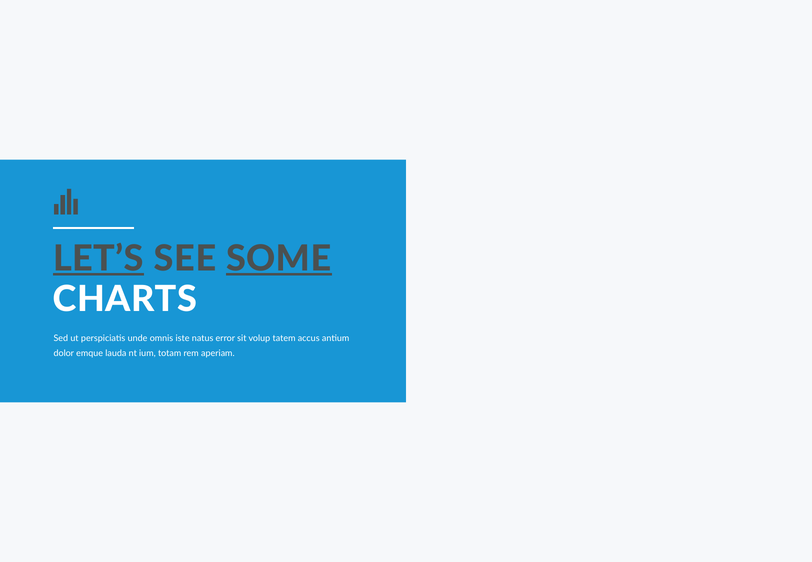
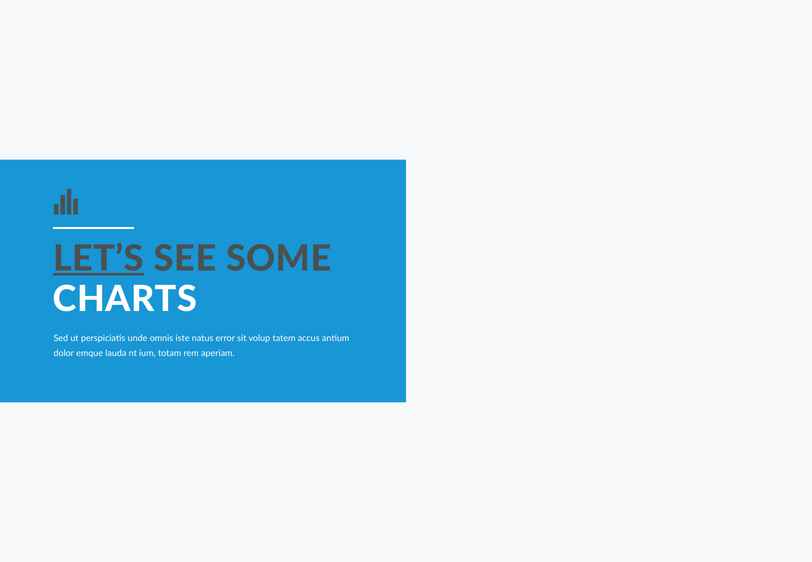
SOME underline: present -> none (279, 259)
